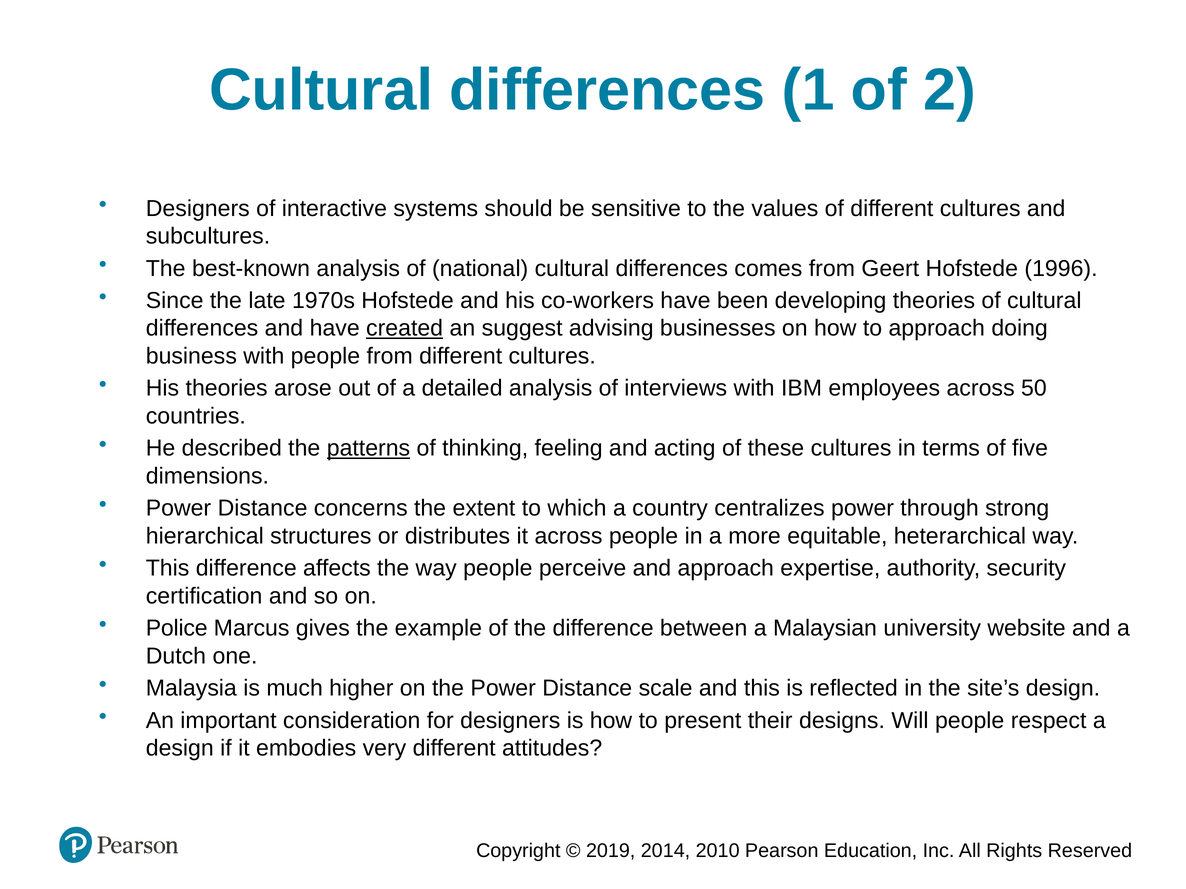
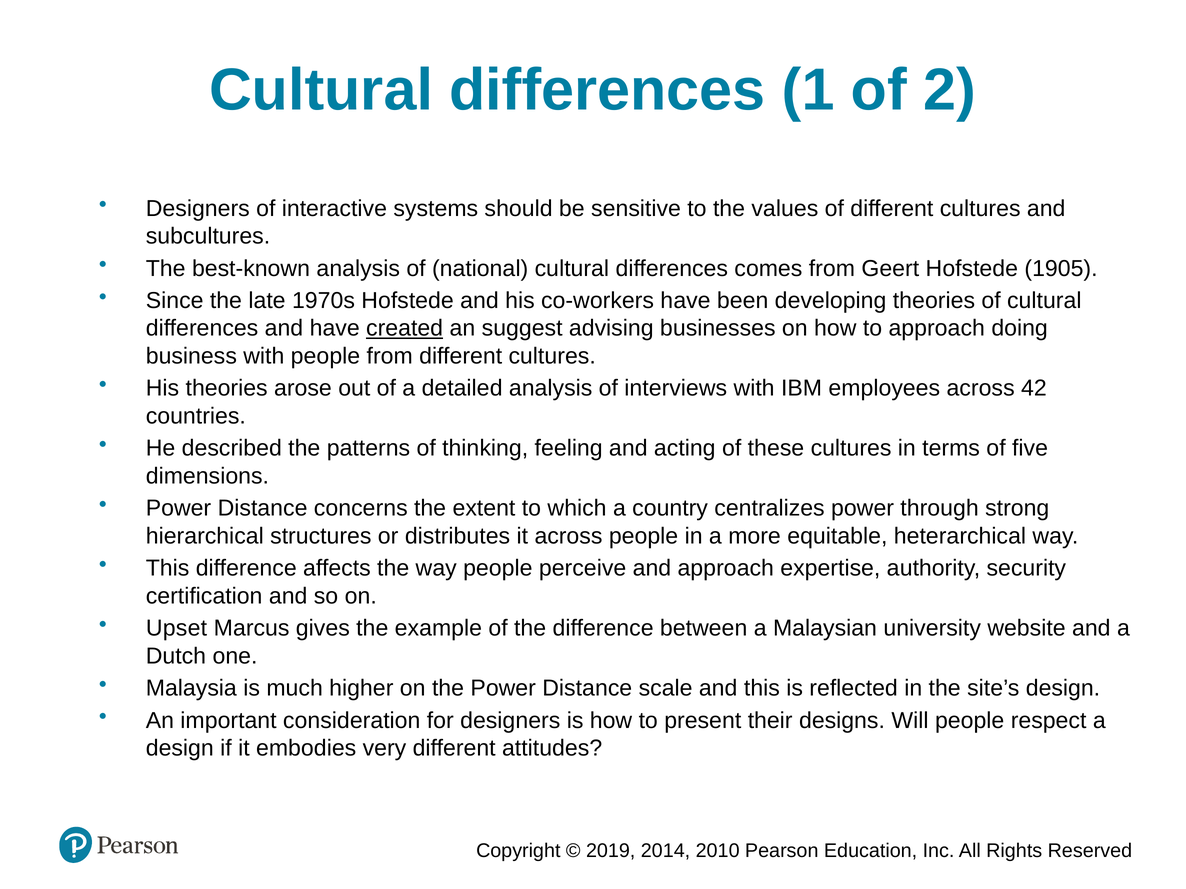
1996: 1996 -> 1905 (1061, 269)
50: 50 -> 42 (1034, 389)
patterns underline: present -> none (368, 449)
Police: Police -> Upset (176, 629)
